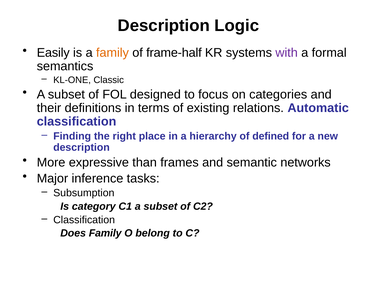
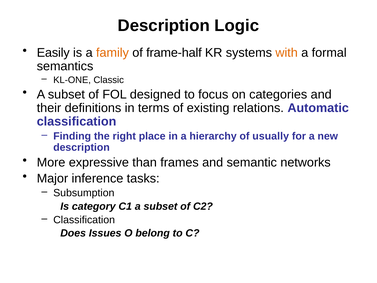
with colour: purple -> orange (287, 53)
defined: defined -> usually (271, 136)
Does Family: Family -> Issues (105, 233)
